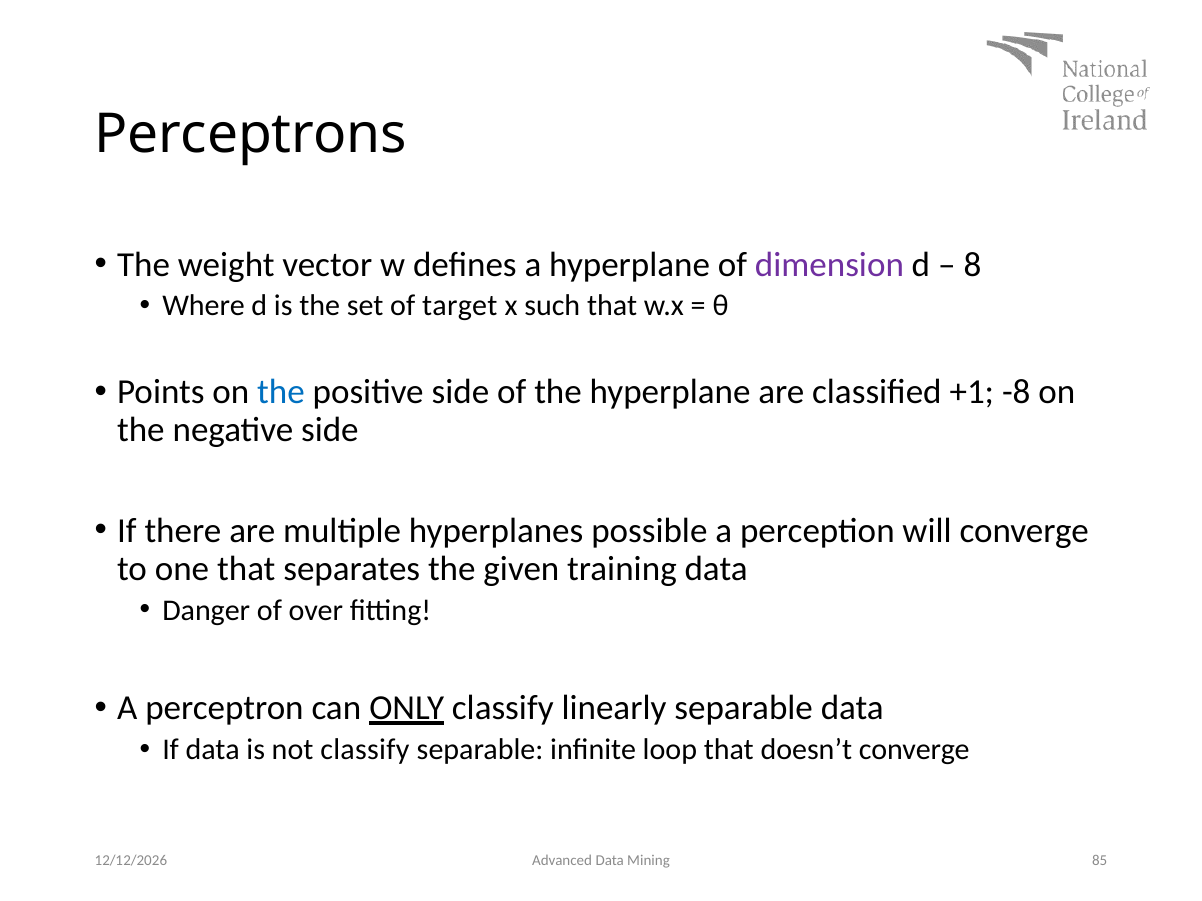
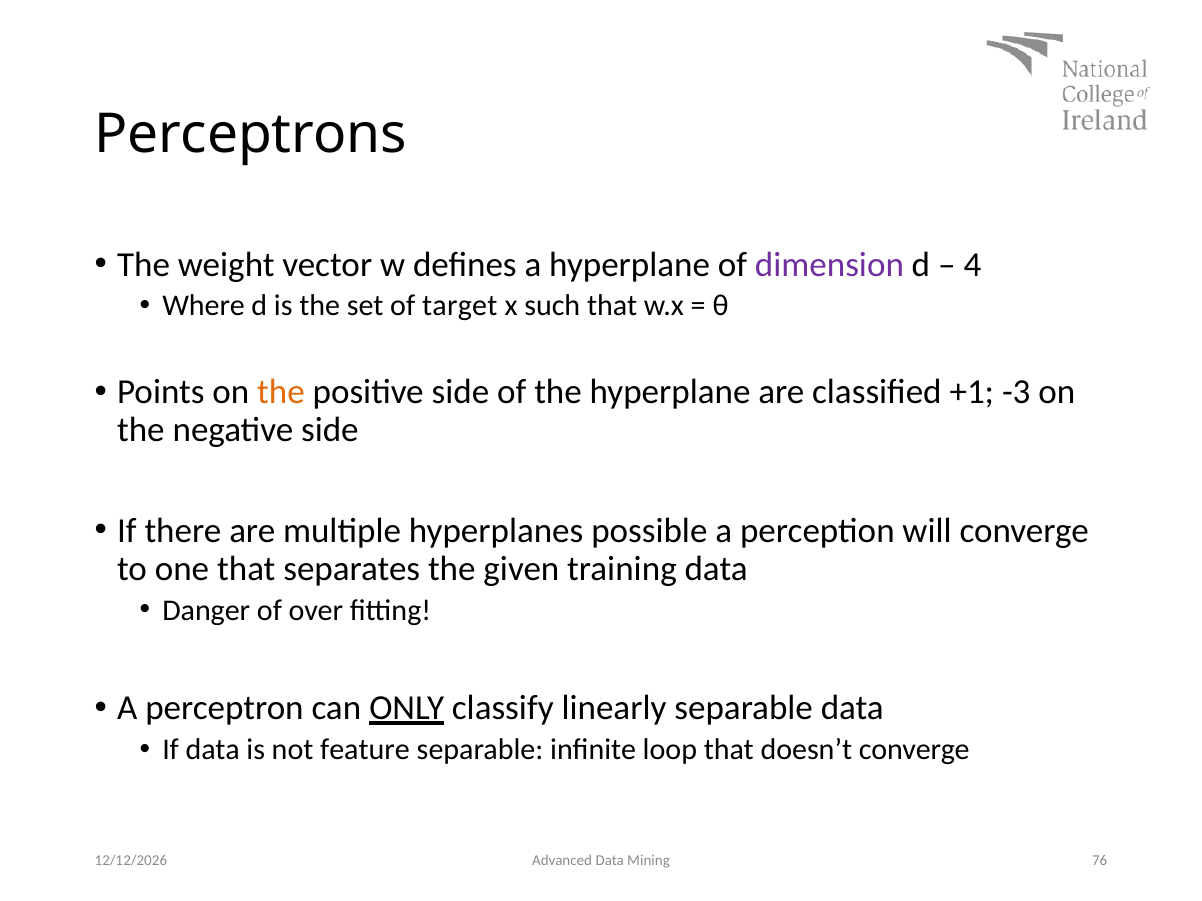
8: 8 -> 4 (972, 265)
the colour: blue -> orange (281, 392)
-8: -8 -> -3 (1016, 392)
not classify: classify -> feature (365, 750)
85: 85 -> 76 (1100, 861)
